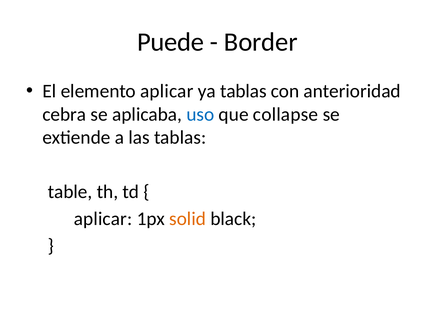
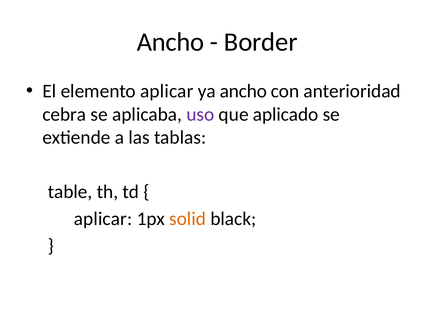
Puede: Puede -> Ancho (171, 42)
ya tablas: tablas -> ancho (243, 91)
uso colour: blue -> purple (200, 114)
collapse: collapse -> aplicado (286, 114)
